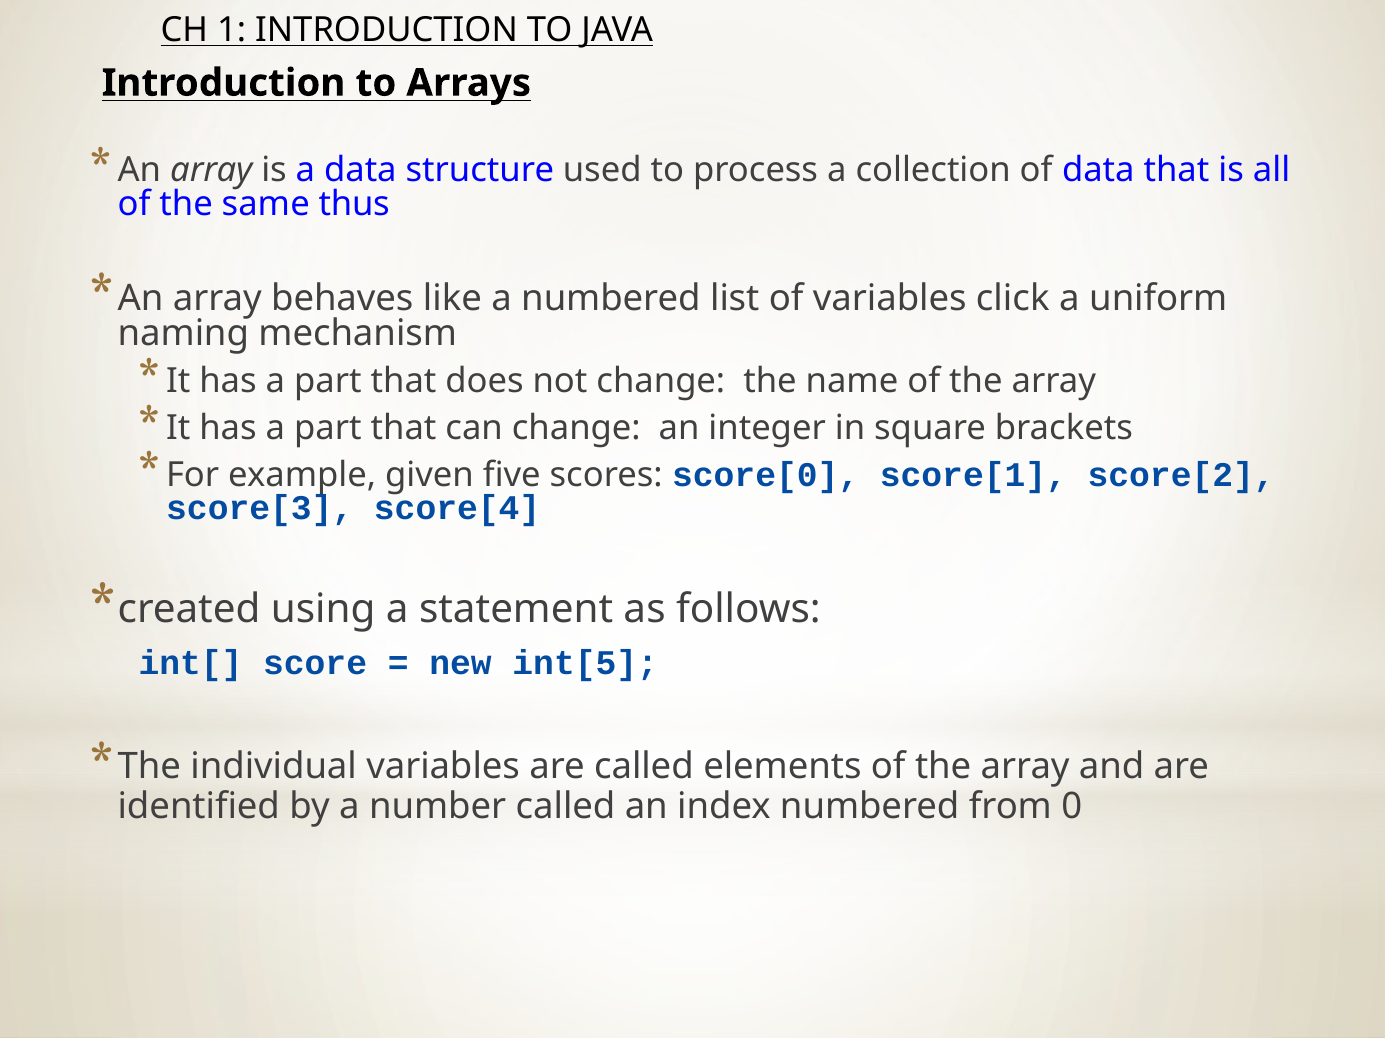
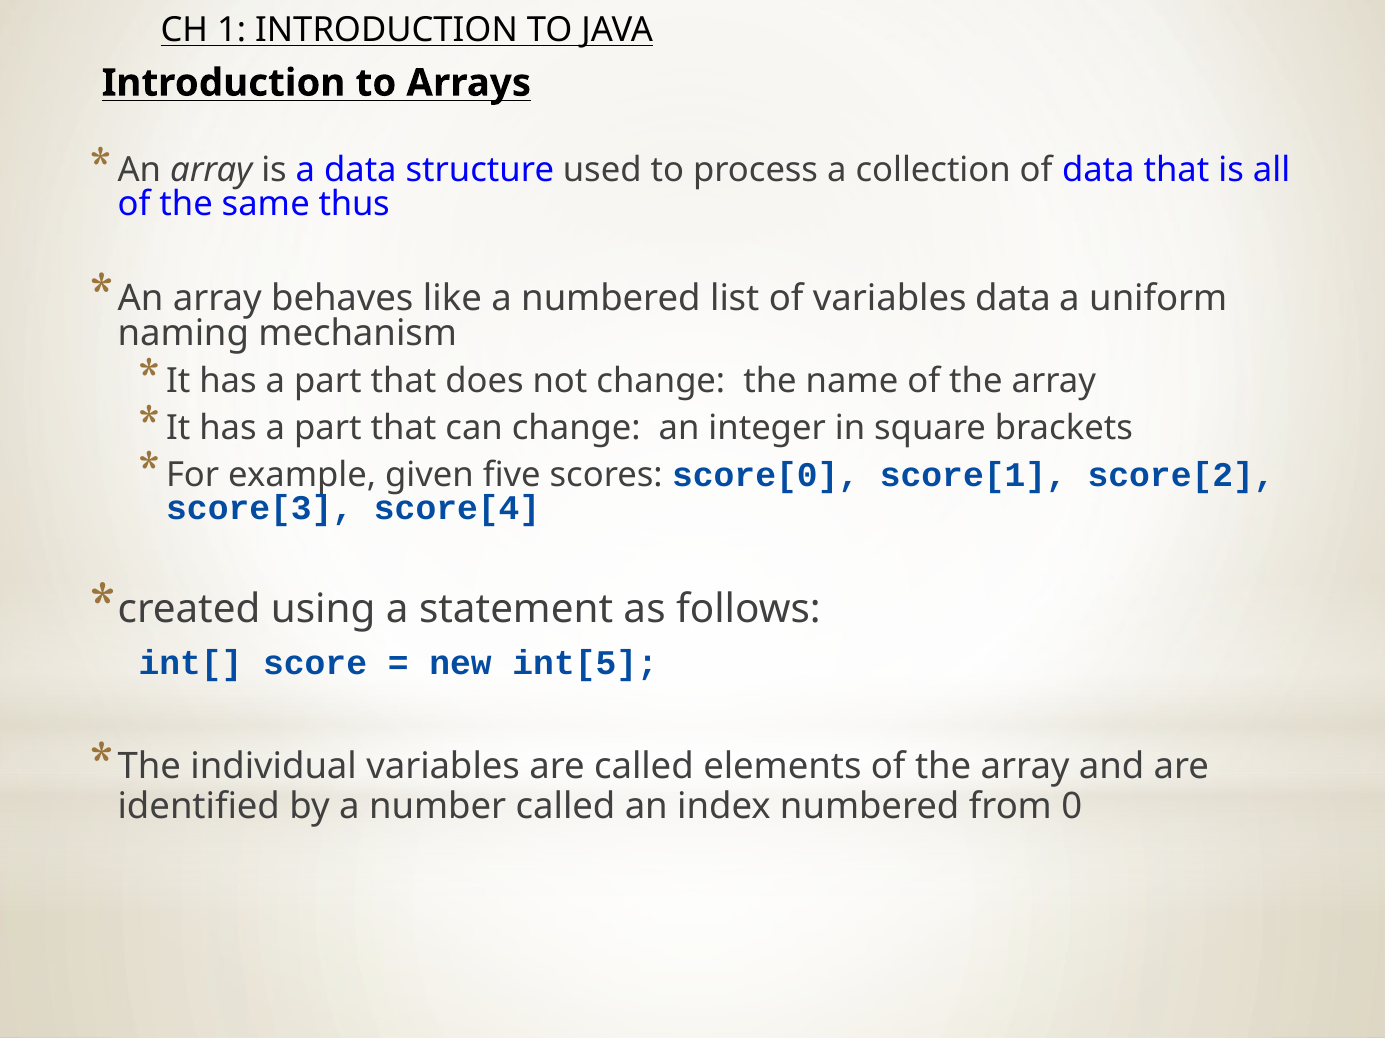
variables click: click -> data (1013, 299)
